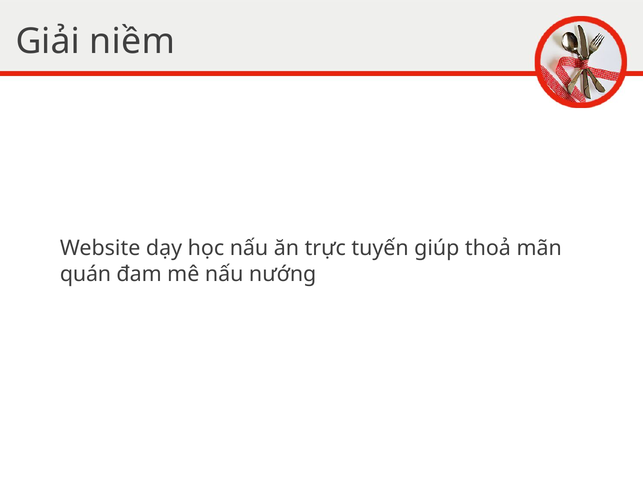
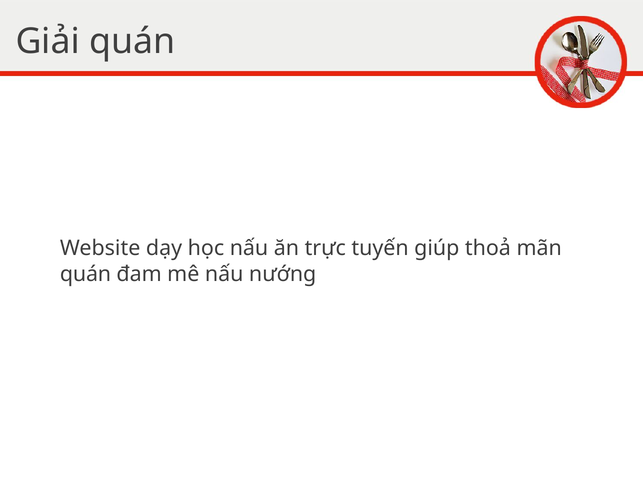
Giải niềm: niềm -> quán (132, 41)
